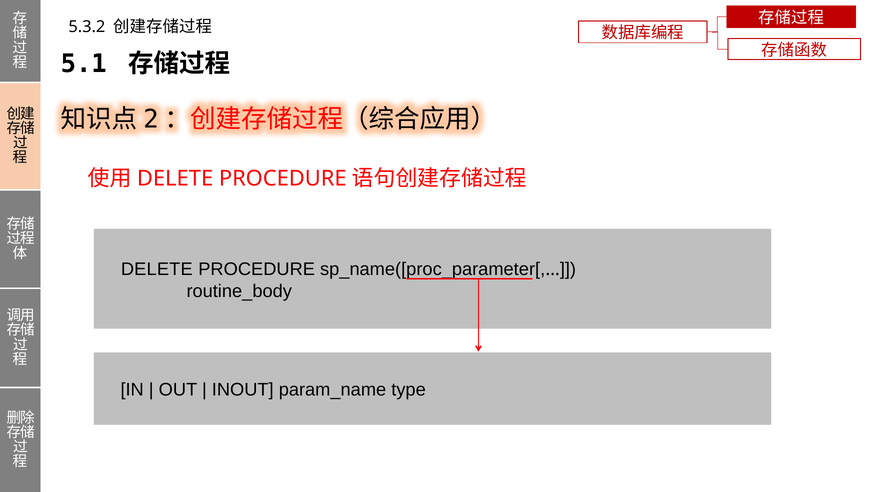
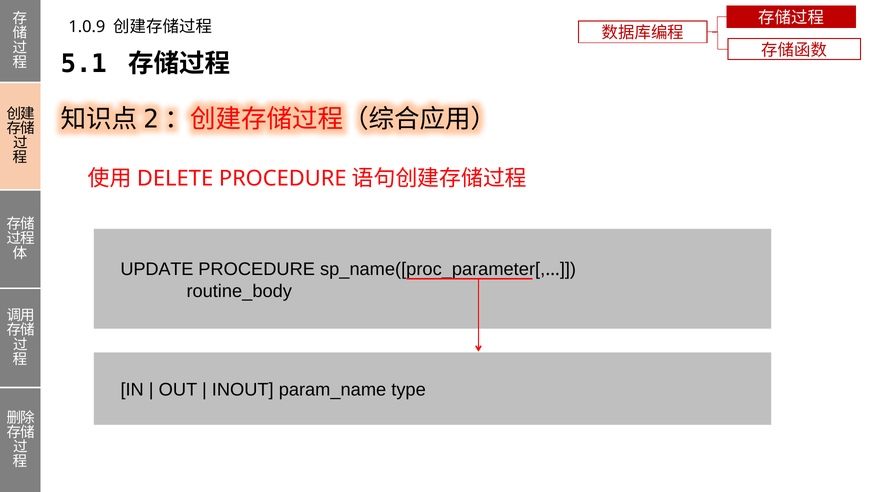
5.3.2: 5.3.2 -> 1.0.9 (87, 27)
DELETE: DELETE -> UPDATE (157, 269)
